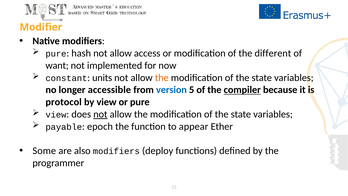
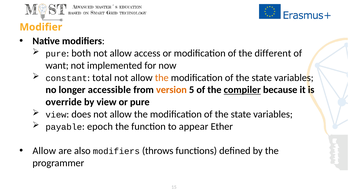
hash: hash -> both (81, 53)
units: units -> total (102, 78)
version colour: blue -> orange (171, 90)
protocol: protocol -> override (64, 102)
not underline: present -> none (100, 114)
Some: Some -> Allow (44, 151)
deploy: deploy -> throws (158, 151)
